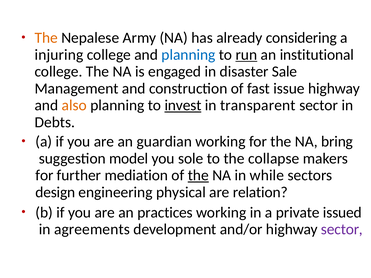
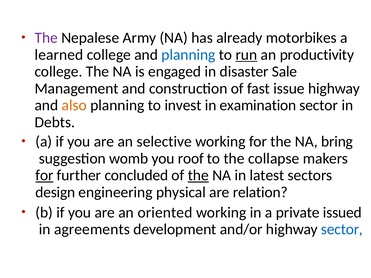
The colour: orange -> purple (46, 38)
considering: considering -> motorbikes (301, 38)
injuring: injuring -> learned (59, 55)
institutional: institutional -> productivity (317, 55)
invest underline: present -> none (183, 105)
transparent: transparent -> examination (258, 105)
guardian: guardian -> selective (164, 142)
model: model -> womb (129, 159)
sole: sole -> roof (191, 159)
for underline: none -> present (44, 176)
mediation: mediation -> concluded (136, 176)
while: while -> latest (267, 176)
practices: practices -> oriented (165, 213)
sector colour: purple -> blue (342, 230)
